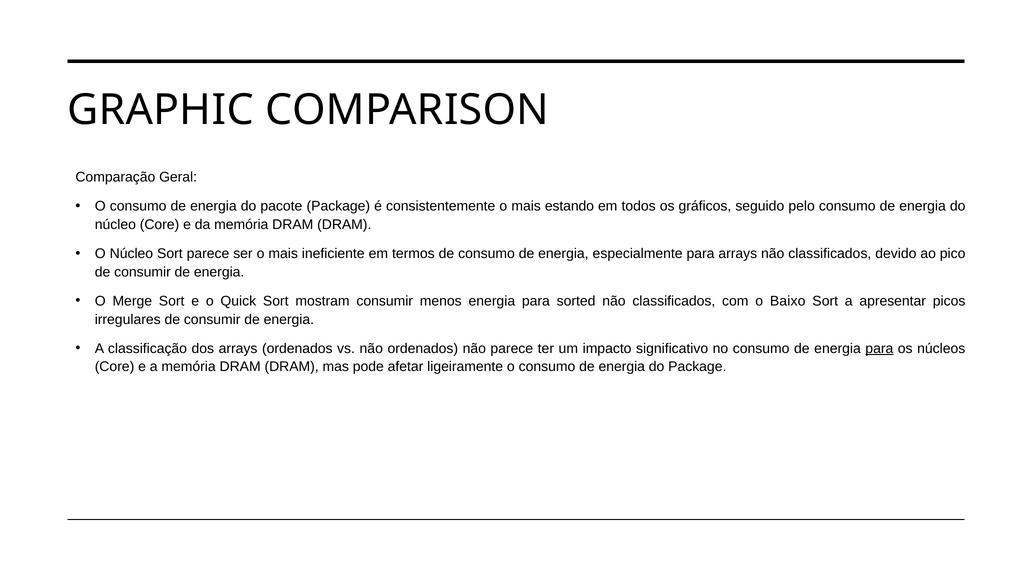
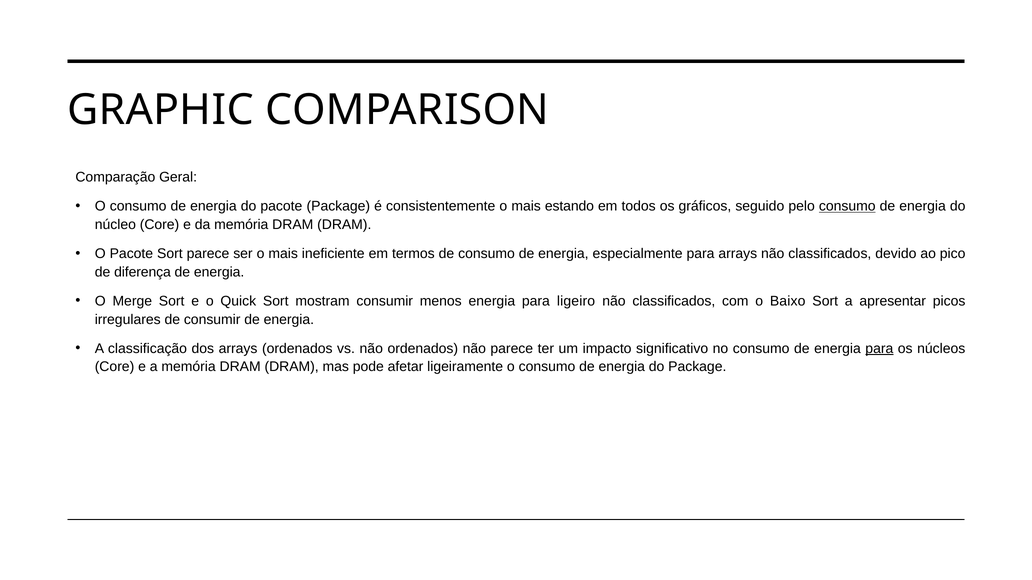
consumo underline: none -> present (847, 206)
O Núcleo: Núcleo -> Pacote (131, 254)
consumir: consumir -> diferença (143, 272)
sorted: sorted -> ligeiro (576, 301)
